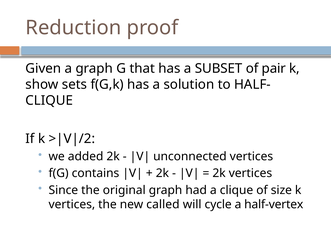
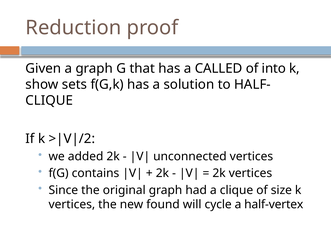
SUBSET: SUBSET -> CALLED (219, 68)
pair: pair -> into (274, 68)
called: called -> found (163, 205)
